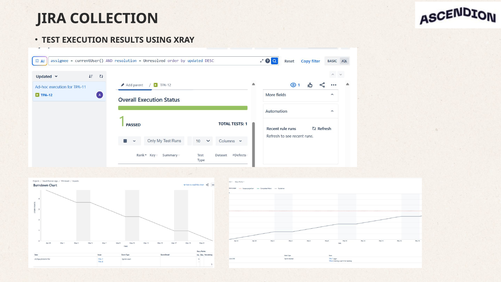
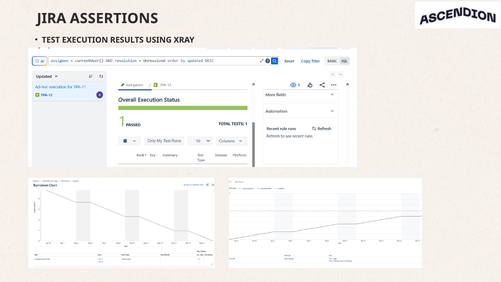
COLLECTION: COLLECTION -> ASSERTIONS (114, 18)
